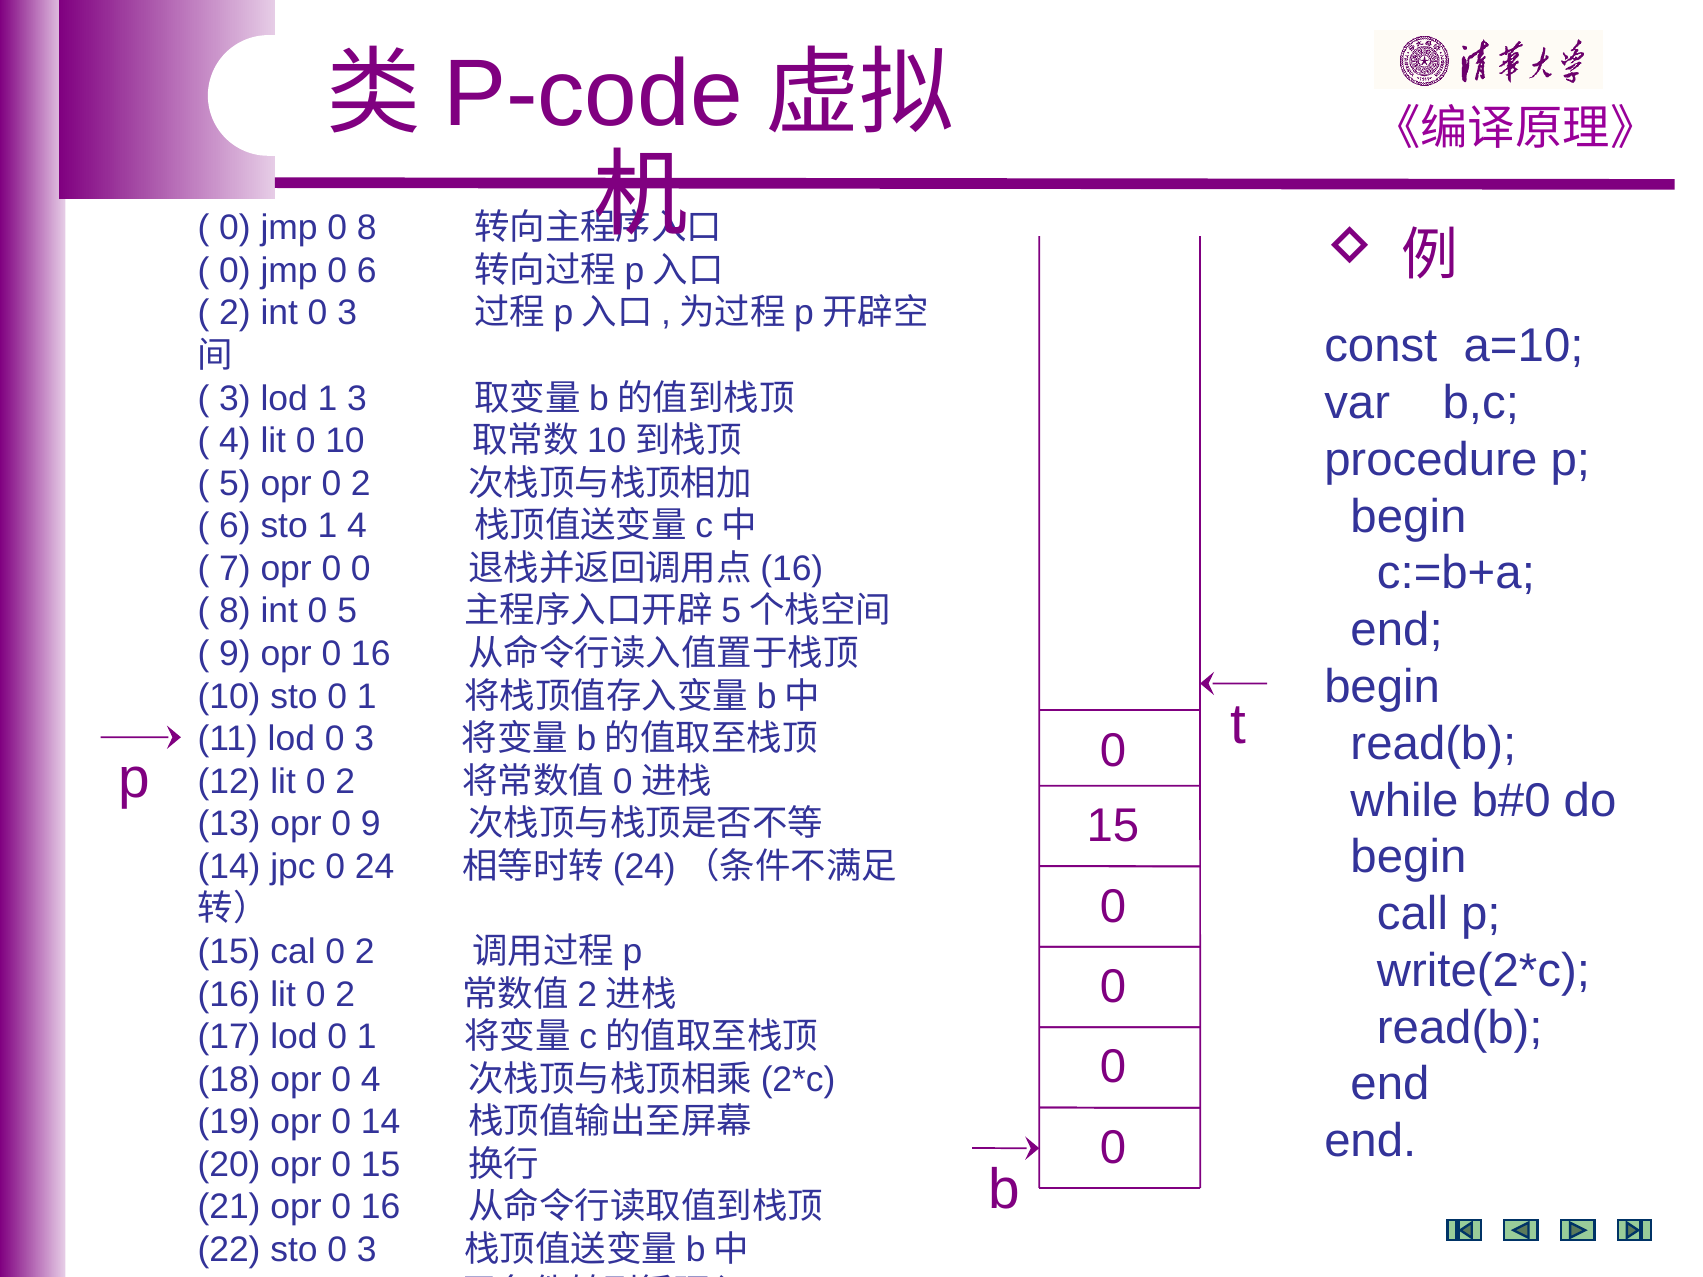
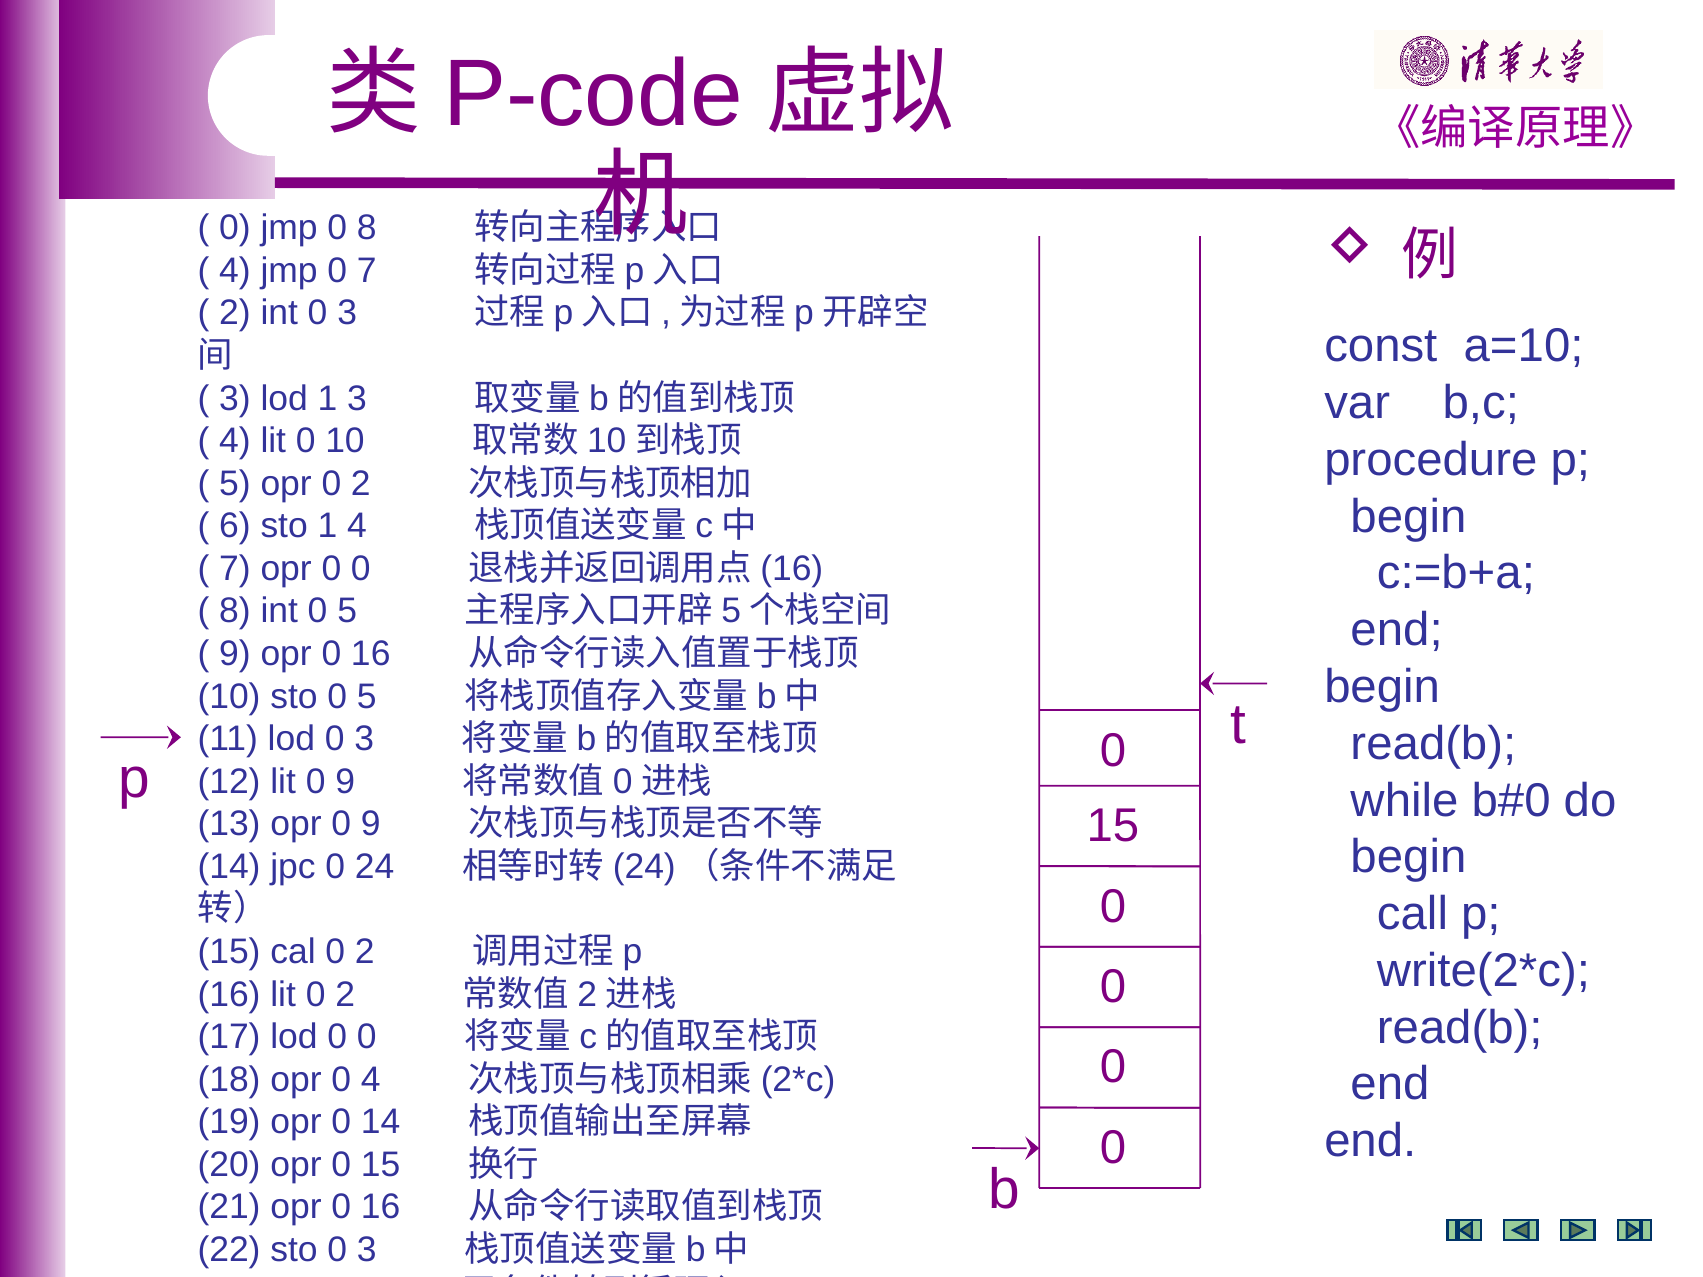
0: 0 -> 4 (235, 271)
0 6: 6 -> 7 (367, 271)
sto 0 1: 1 -> 5 (367, 697)
12 lit 0 2: 2 -> 9 (345, 782)
lod 0 1: 1 -> 0 (367, 1037)
